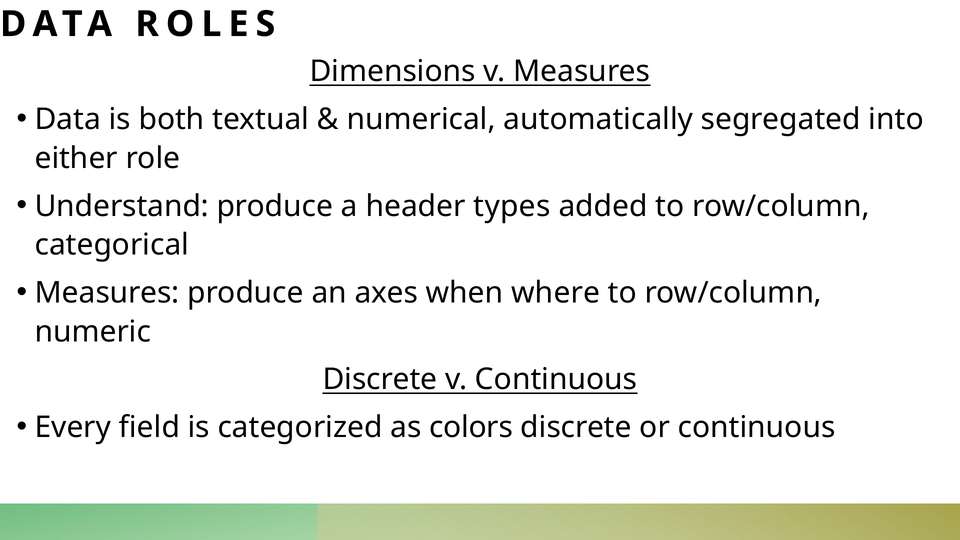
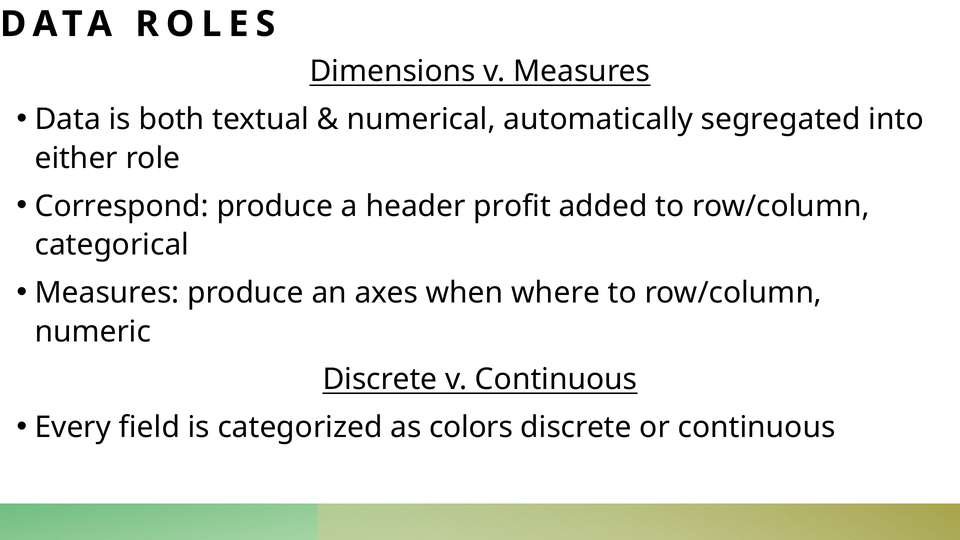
Understand: Understand -> Correspond (122, 206)
types: types -> profit (512, 206)
